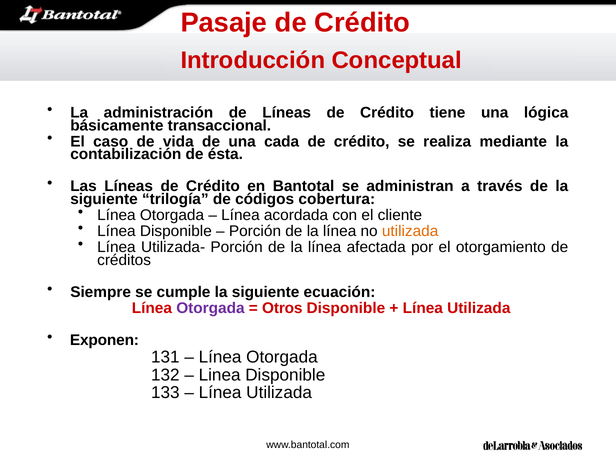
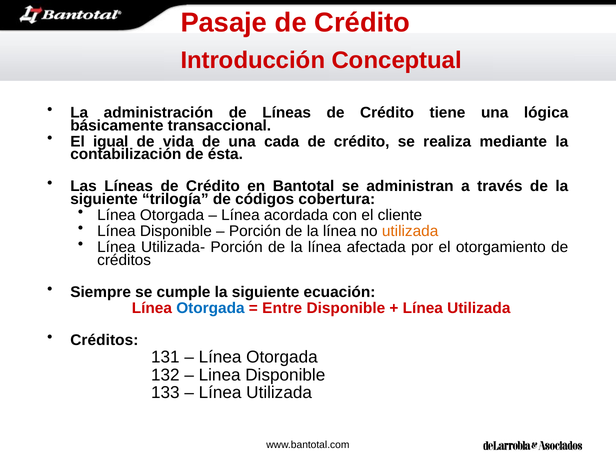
caso: caso -> igual (111, 141)
Otorgada colour: purple -> blue (210, 308)
Otros: Otros -> Entre (282, 308)
Exponen: Exponen -> Créditos (104, 340)
